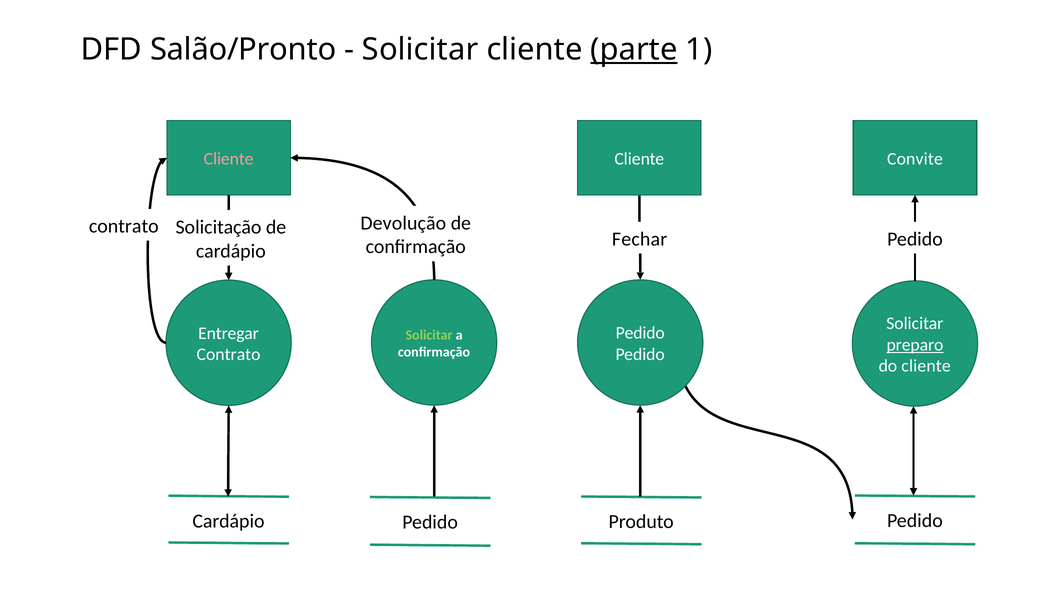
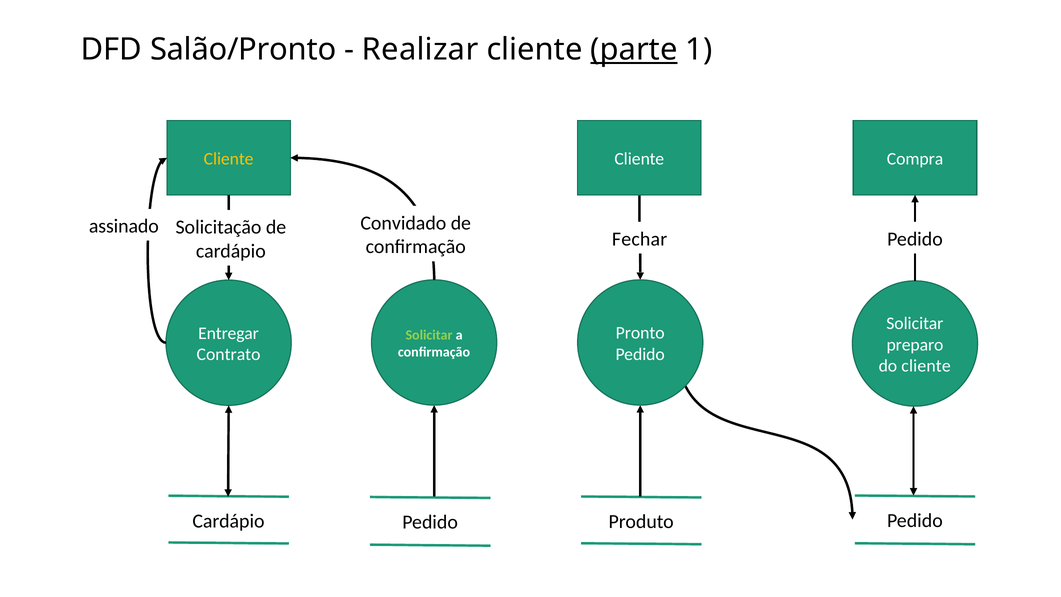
Solicitar: Solicitar -> Realizar (420, 50)
Convite: Convite -> Compra (915, 159)
Cliente colour: pink -> yellow (229, 159)
Devolução: Devolução -> Convidado (403, 223)
contrato: contrato -> assinado (124, 226)
Pedido: Pedido -> Pronto (640, 333)
preparo underline: present -> none (915, 345)
